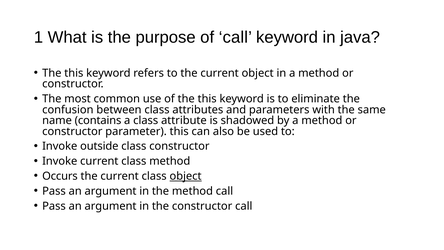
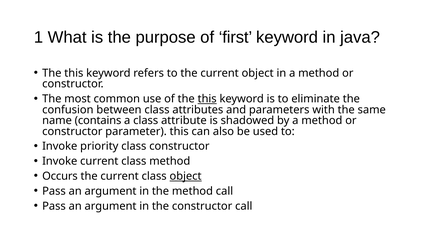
of call: call -> first (235, 37)
this underline: none -> present (207, 99)
outside: outside -> priority (99, 146)
